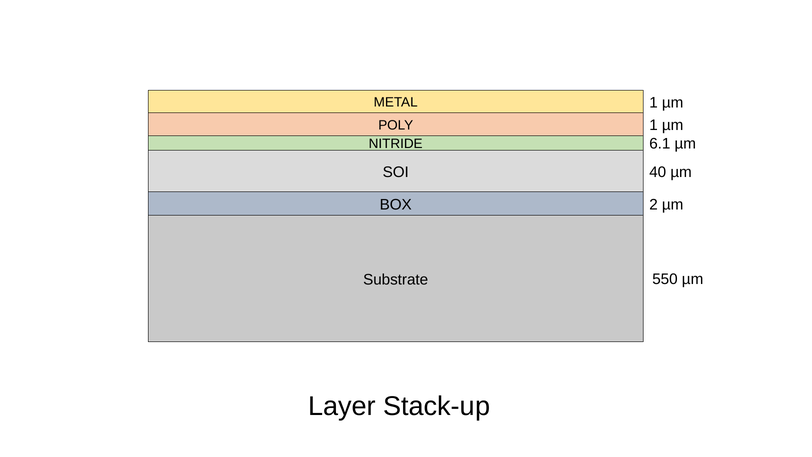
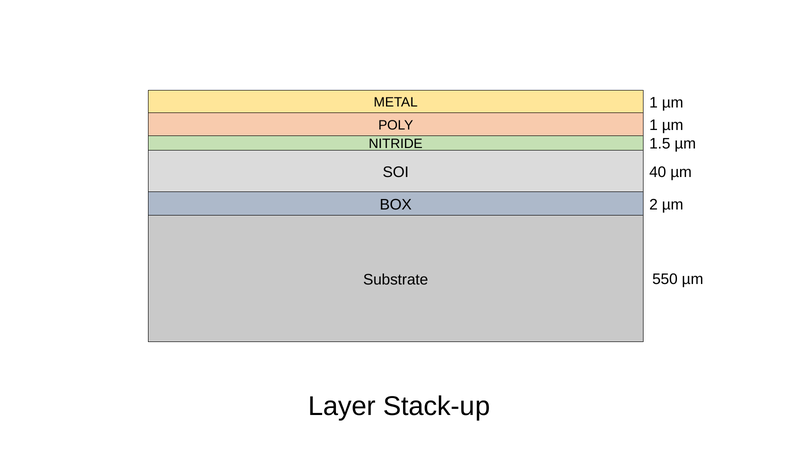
6.1: 6.1 -> 1.5 (660, 144)
